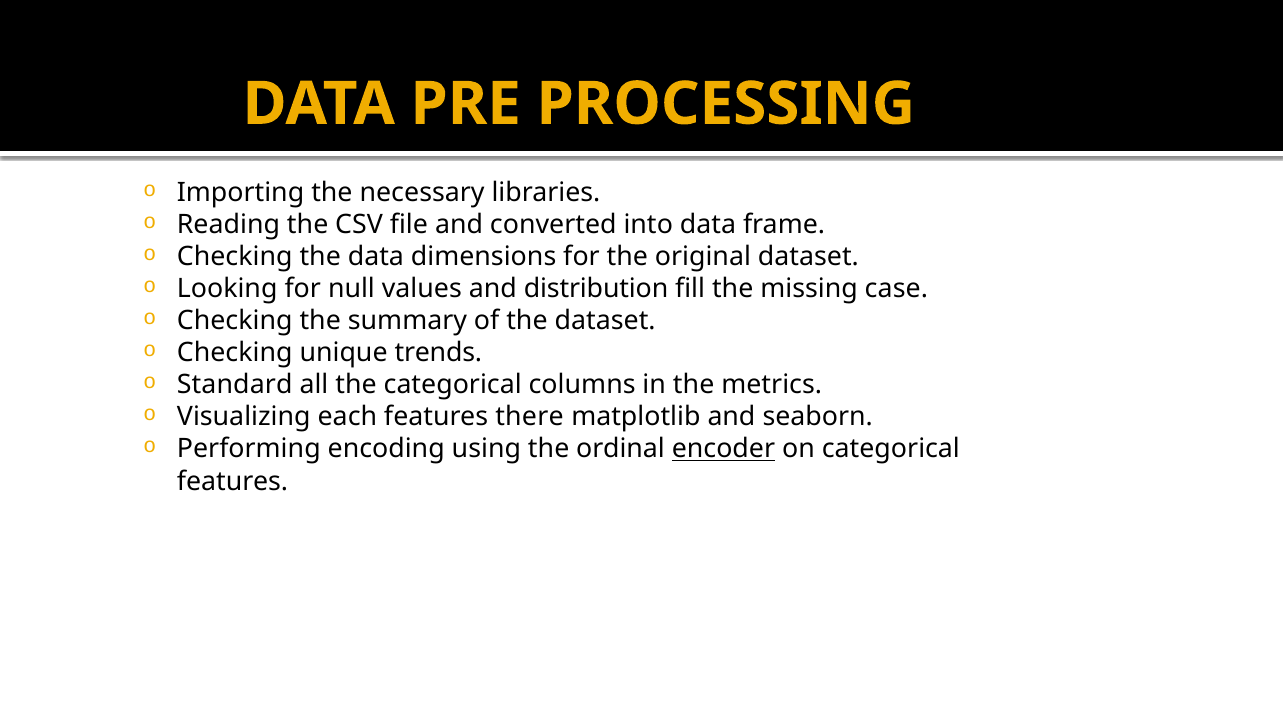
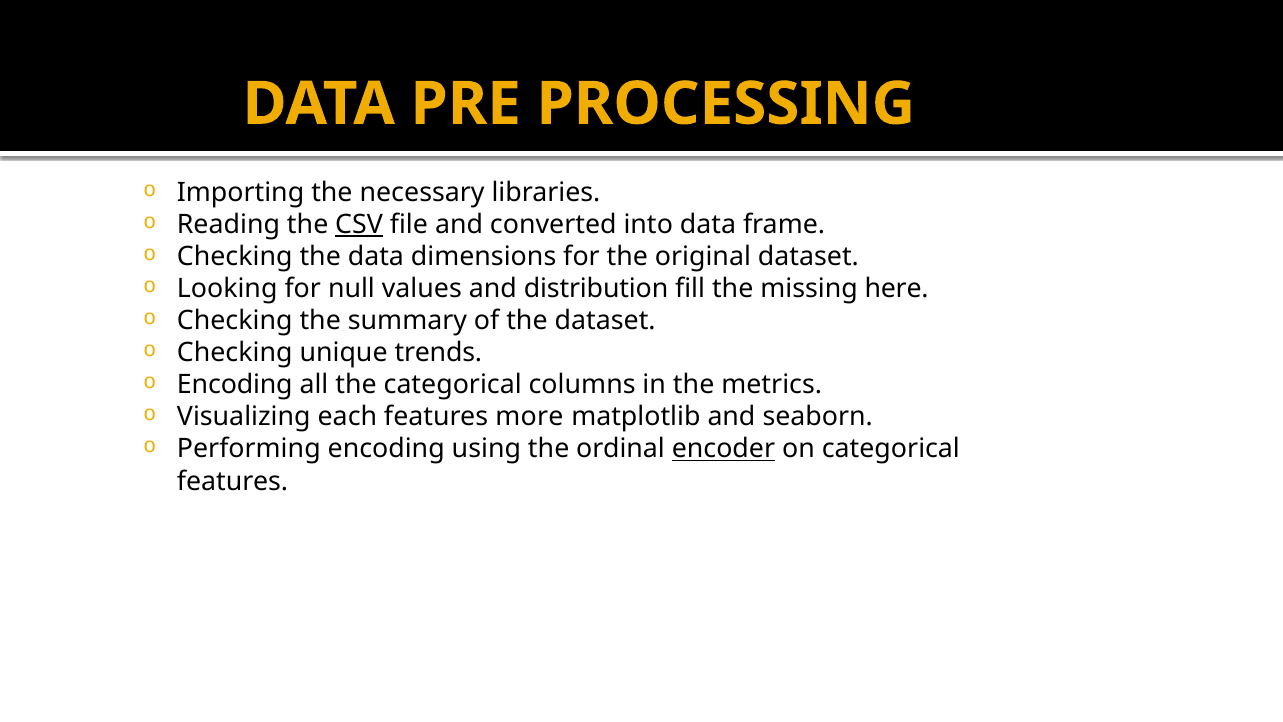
CSV underline: none -> present (359, 224)
case: case -> here (897, 288)
Standard: Standard -> Encoding (235, 385)
there: there -> more (530, 417)
